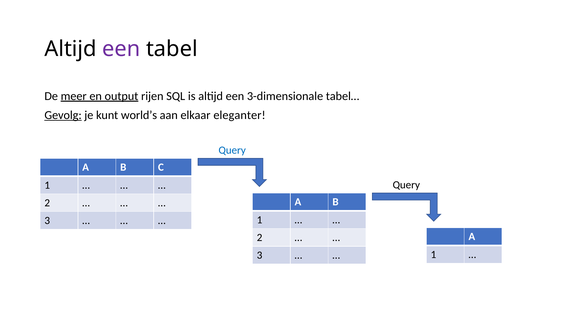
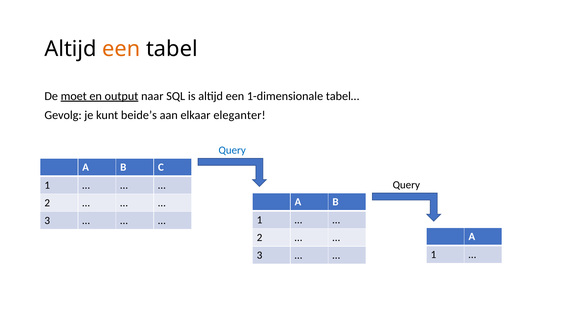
een colour: purple -> orange (121, 49)
meer: meer -> moet (74, 96)
rijen: rijen -> naar (152, 96)
3-dimensionale: 3-dimensionale -> 1-dimensionale (285, 96)
Gevolg underline: present -> none (63, 115)
world’s: world’s -> beide’s (139, 115)
